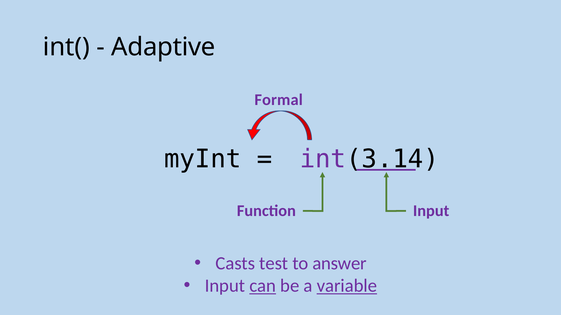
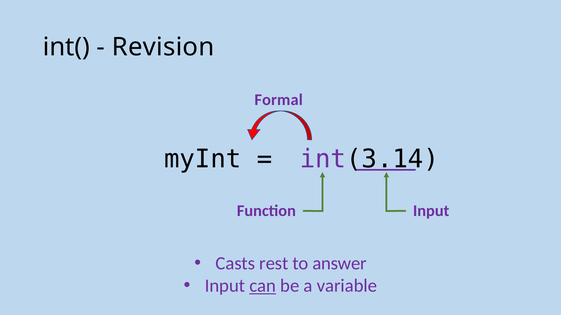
Adaptive: Adaptive -> Revision (163, 47)
test: test -> rest (274, 264)
variable underline: present -> none (347, 286)
